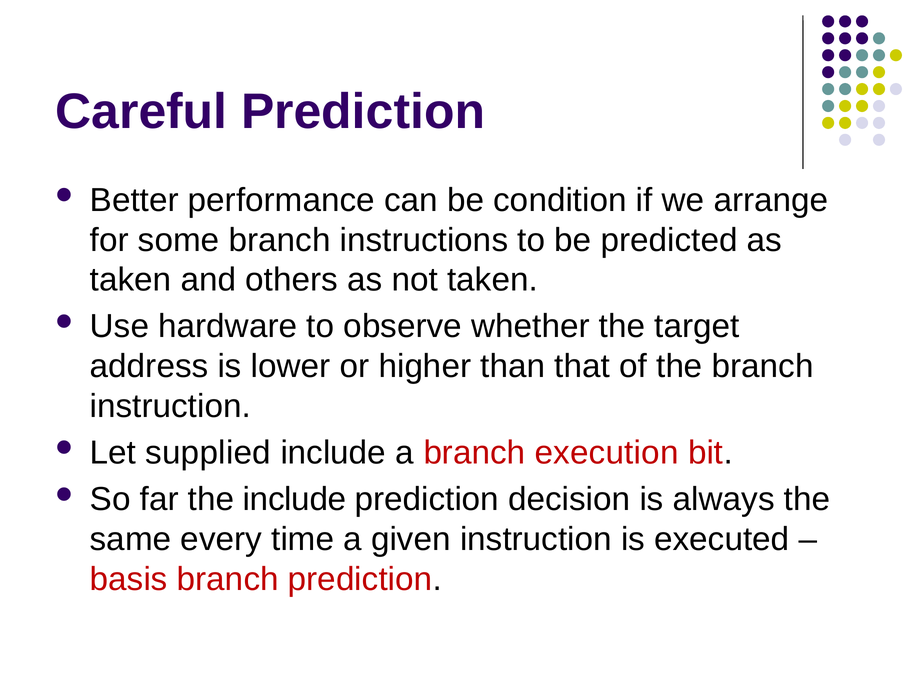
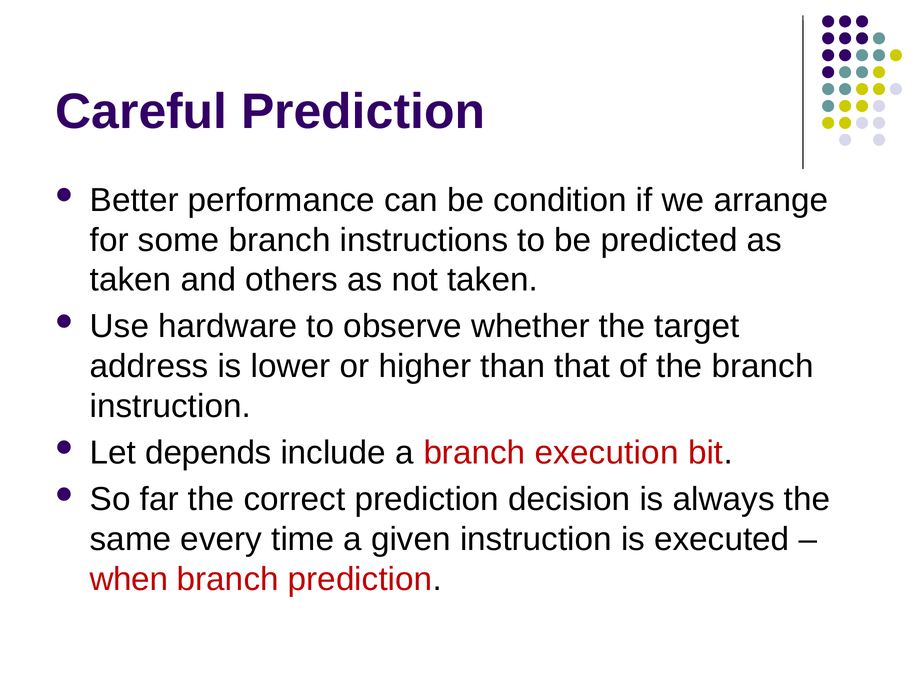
supplied: supplied -> depends (208, 453)
the include: include -> correct (294, 500)
basis: basis -> when (129, 580)
